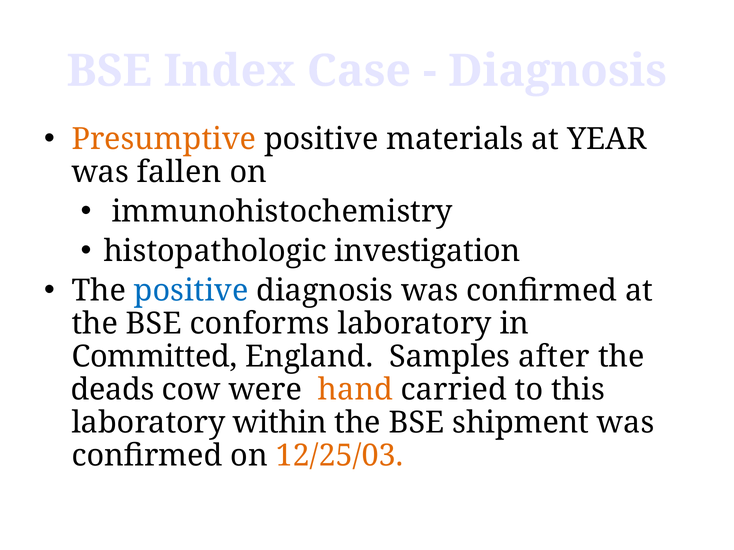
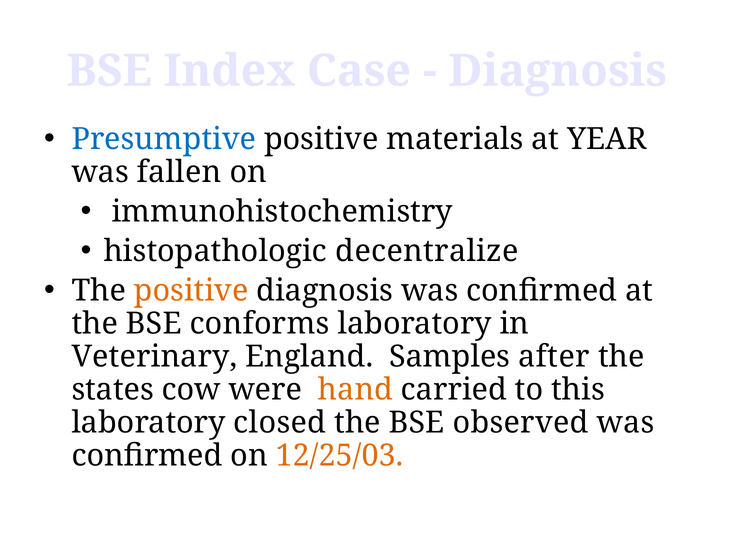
Presumptive colour: orange -> blue (164, 139)
investigation: investigation -> decentralize (427, 251)
positive colour: blue -> orange (191, 291)
Committed: Committed -> Veterinary (154, 357)
deads: deads -> states (113, 390)
within: within -> closed (280, 423)
shipment: shipment -> observed (521, 423)
